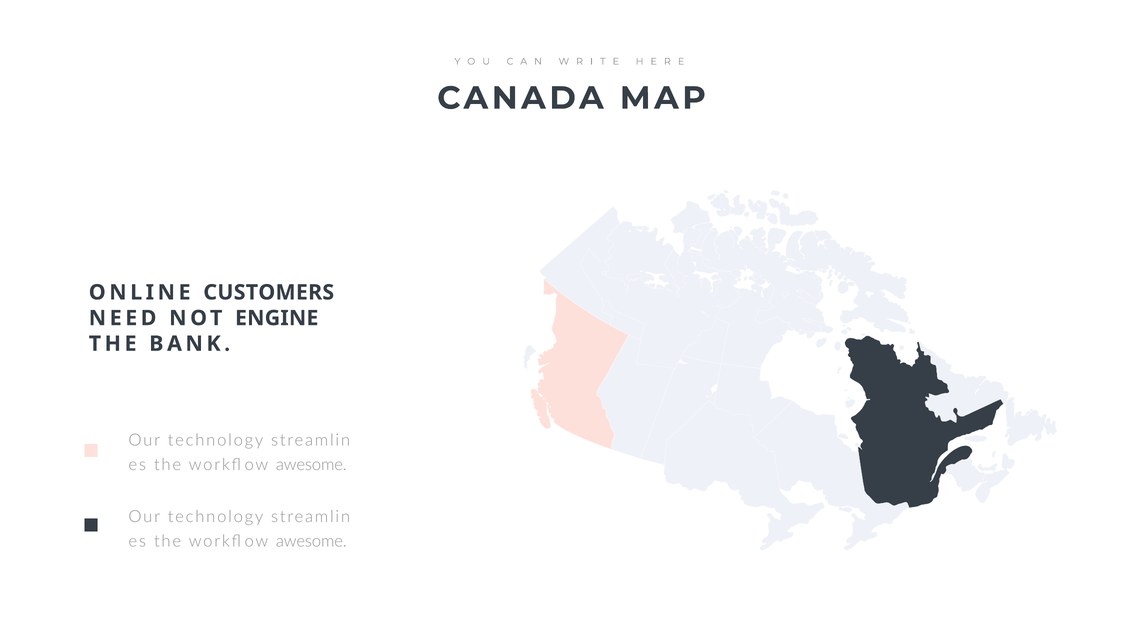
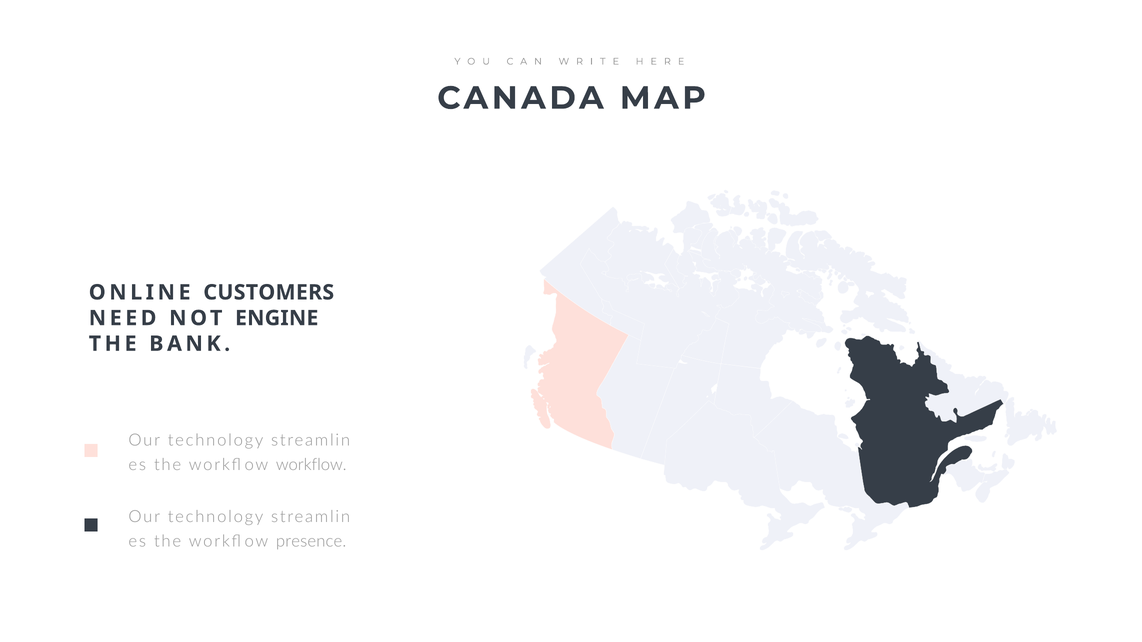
awesome: awesome -> workflow (311, 465)
awesome: awesome -> presence (311, 542)
